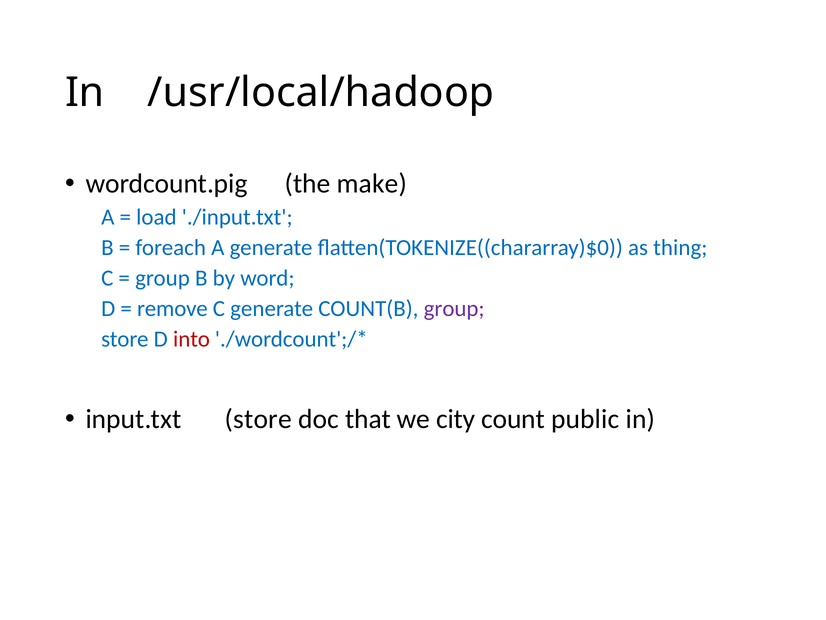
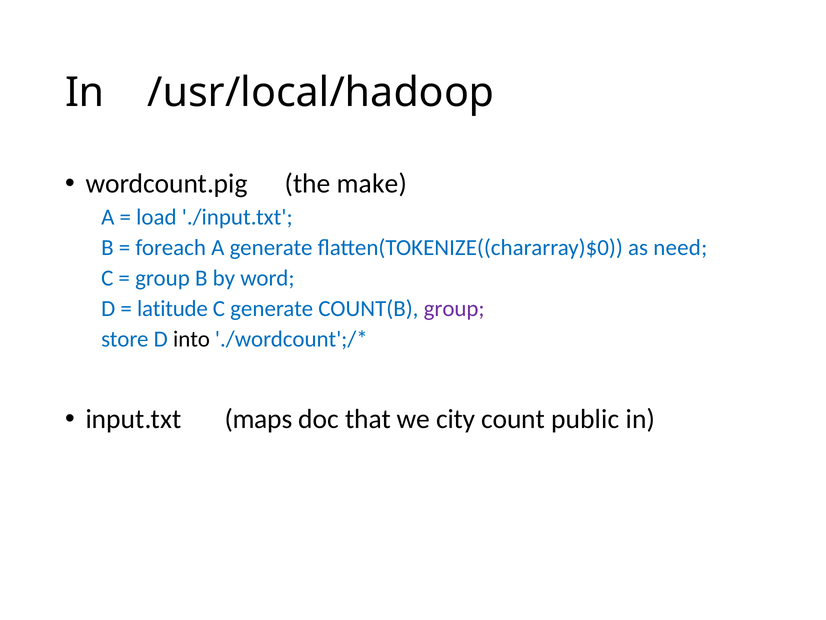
thing: thing -> need (680, 247)
remove: remove -> latitude (172, 308)
into colour: red -> black (192, 339)
input.txt store: store -> maps (259, 419)
